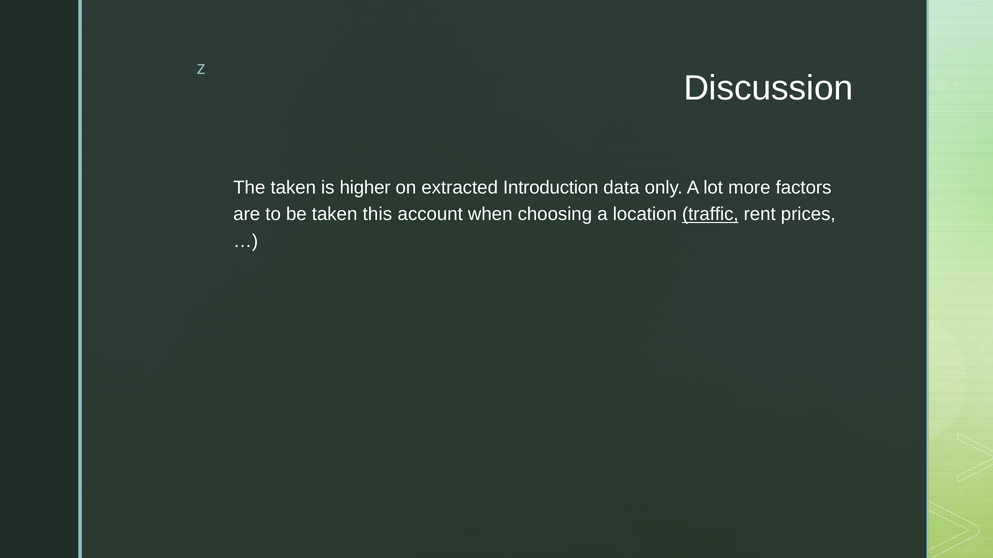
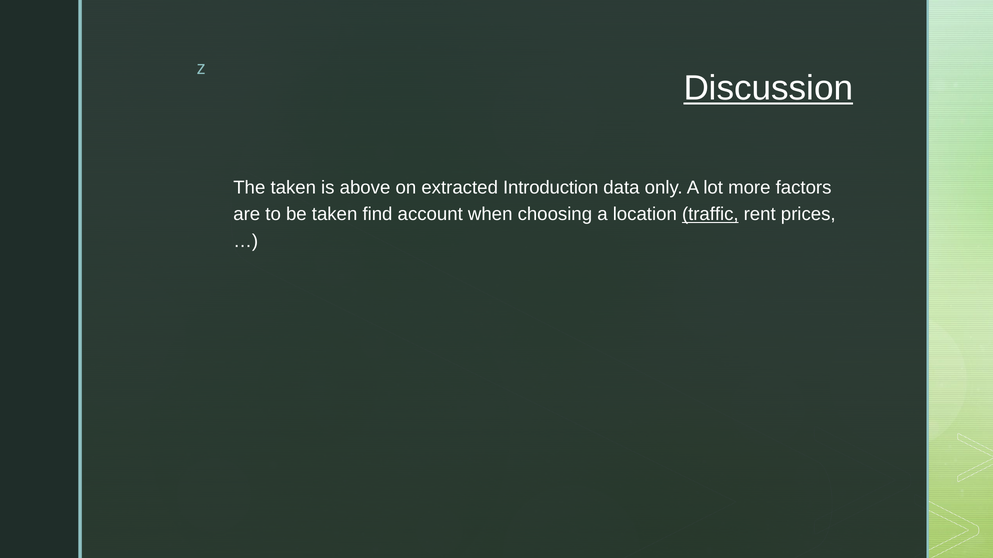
Discussion underline: none -> present (768, 88)
higher: higher -> above (365, 188)
this: this -> find (377, 215)
